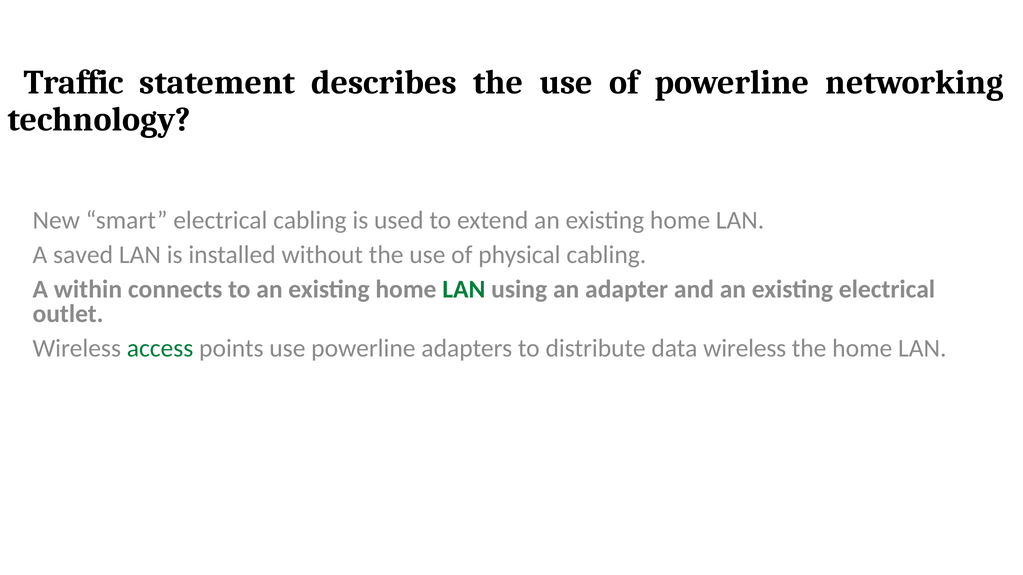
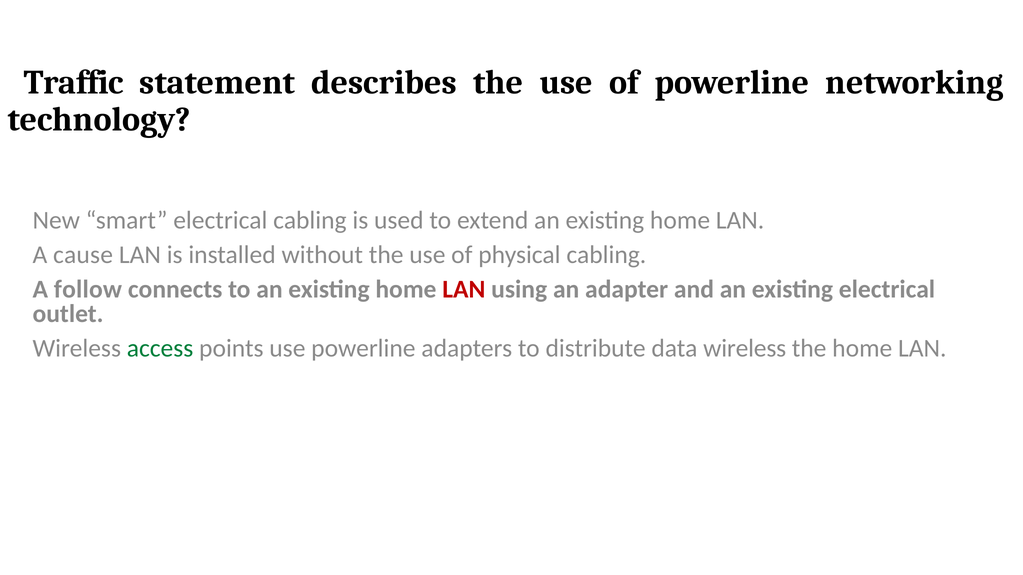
saved: saved -> cause (83, 255)
within: within -> follow (88, 289)
LAN colour: green -> red (464, 289)
